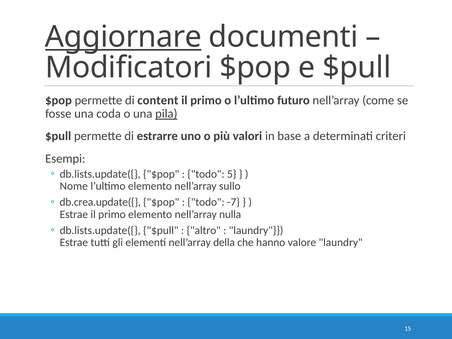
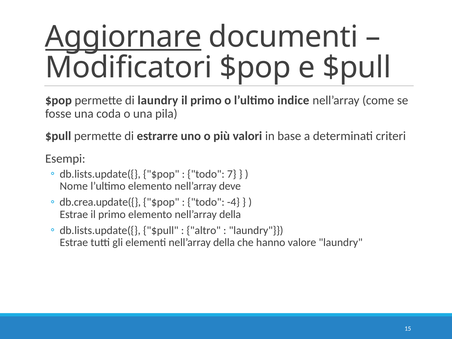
di content: content -> laundry (158, 100)
futuro: futuro -> indice (293, 100)
pila underline: present -> none (166, 114)
5: 5 -> 7 (232, 174)
sullo: sullo -> deve (230, 186)
-7: -7 -> -4 (233, 202)
elemento nell’array nulla: nulla -> della (230, 214)
